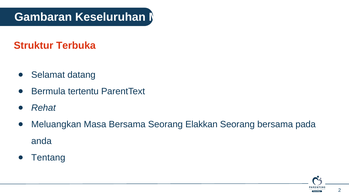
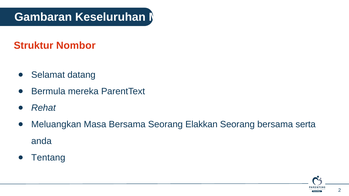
Terbuka: Terbuka -> Nombor (76, 46)
tertentu: tertentu -> mereka (83, 92)
pada: pada -> serta (306, 125)
